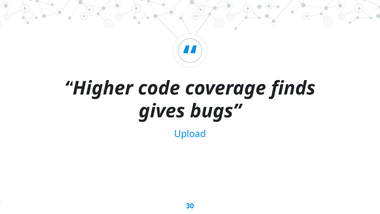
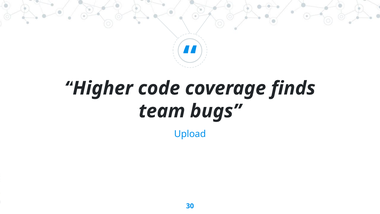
gives: gives -> team (162, 111)
